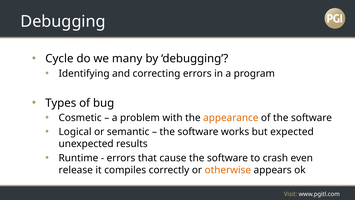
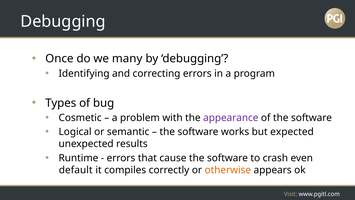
Cycle: Cycle -> Once (59, 59)
appearance colour: orange -> purple (231, 118)
release: release -> default (76, 170)
